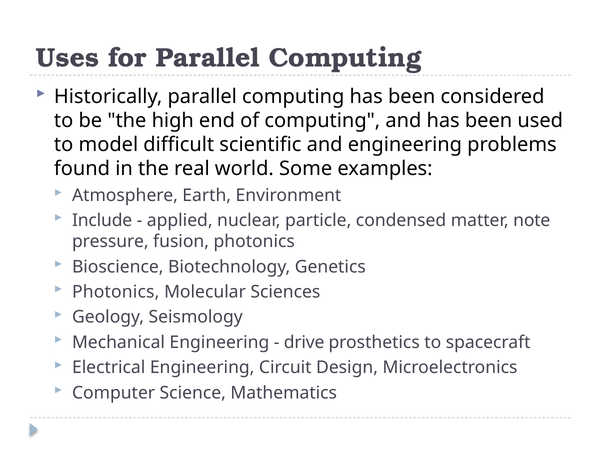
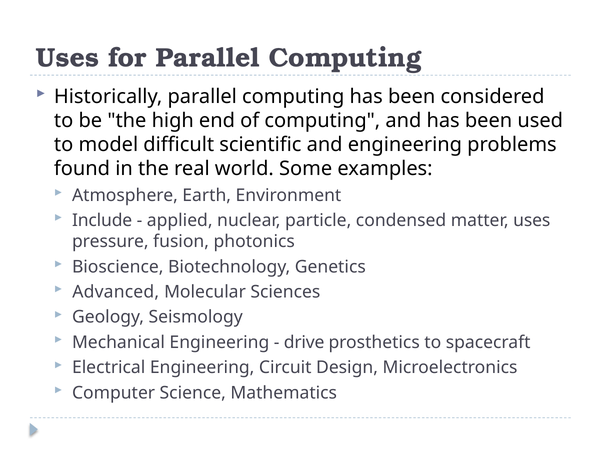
matter note: note -> uses (532, 220)
Photonics: Photonics -> Advanced (116, 292)
